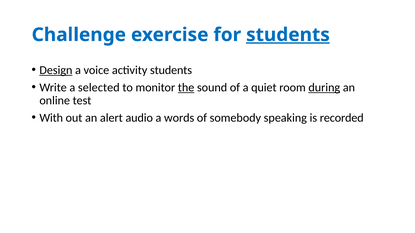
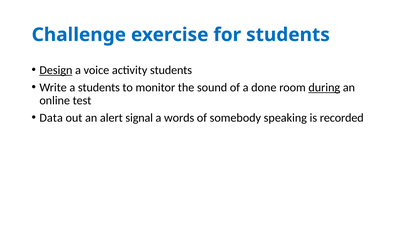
students underline: present -> none (288, 35)
a selected: selected -> students (99, 88)
the underline: present -> none (186, 88)
quiet: quiet -> done (264, 88)
With: With -> Data (51, 118)
audio: audio -> signal (139, 118)
